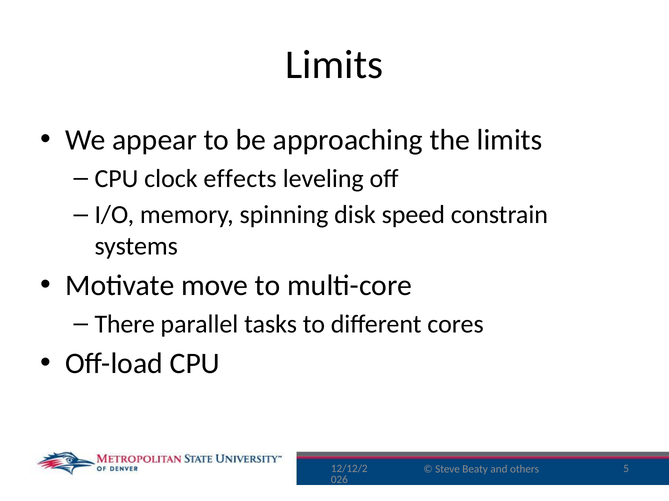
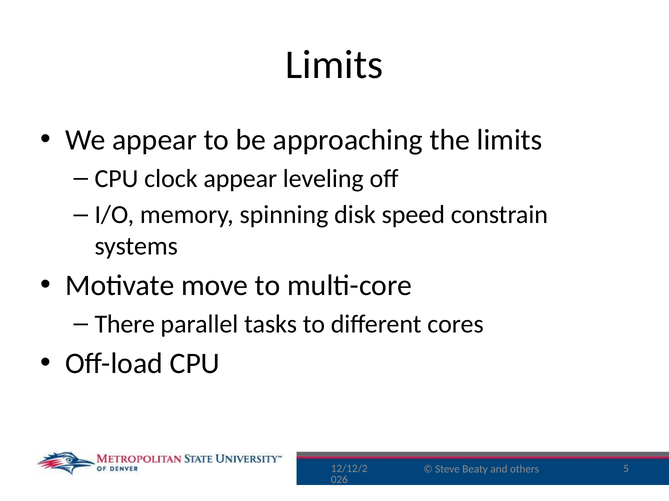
clock effects: effects -> appear (240, 179)
